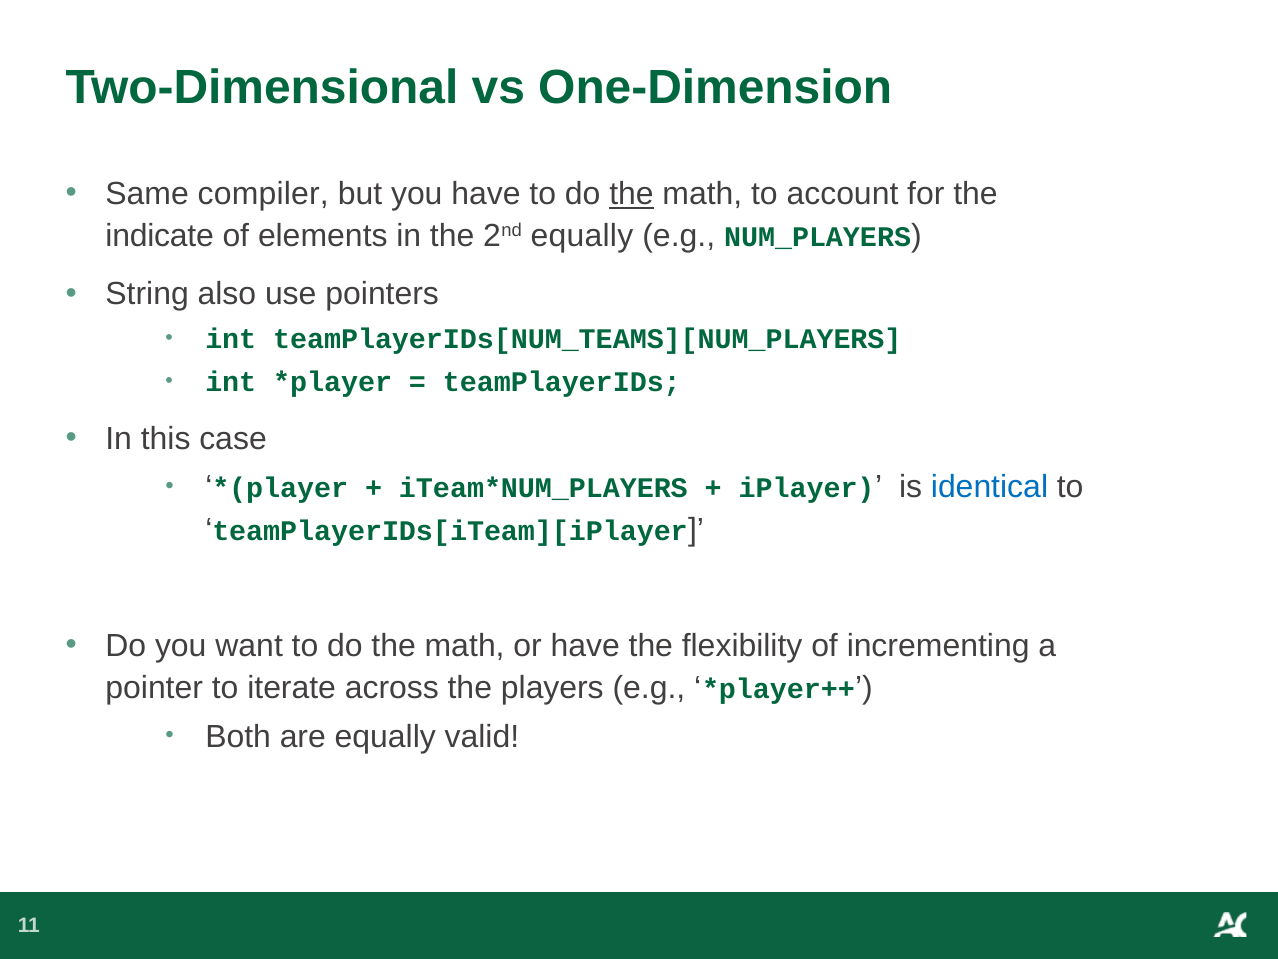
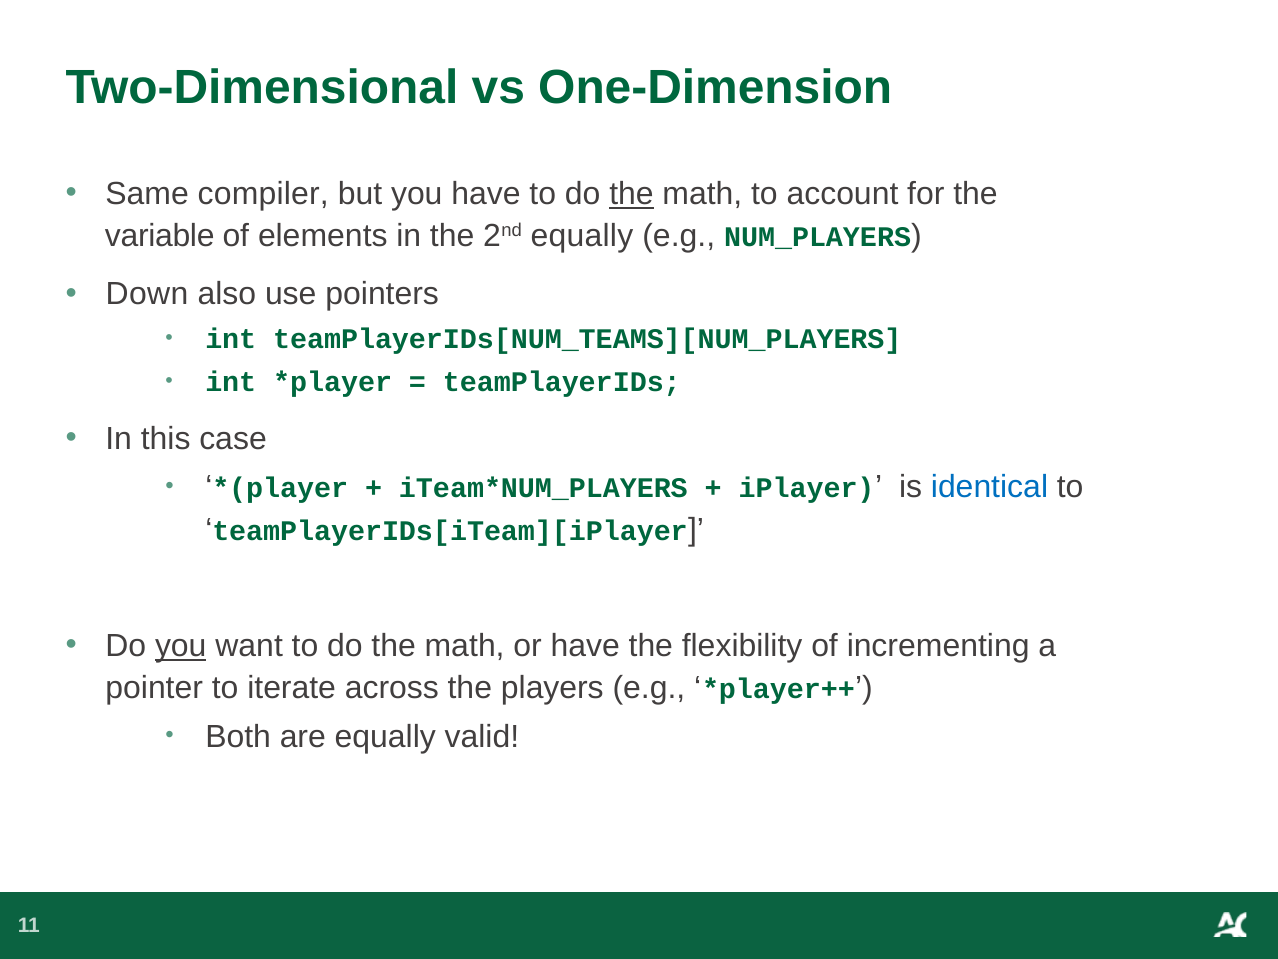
indicate: indicate -> variable (160, 236)
String: String -> Down (147, 294)
you underline: none -> present (181, 646)
